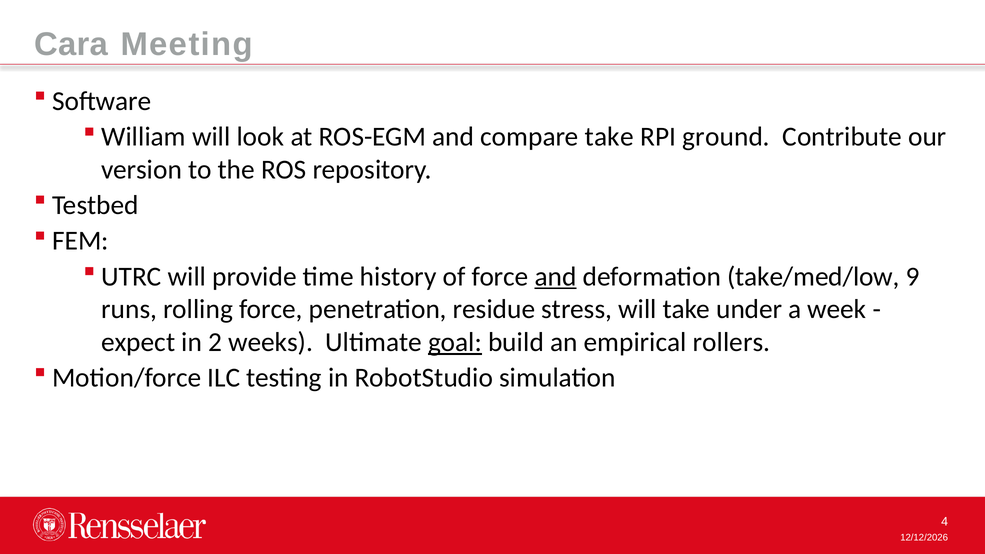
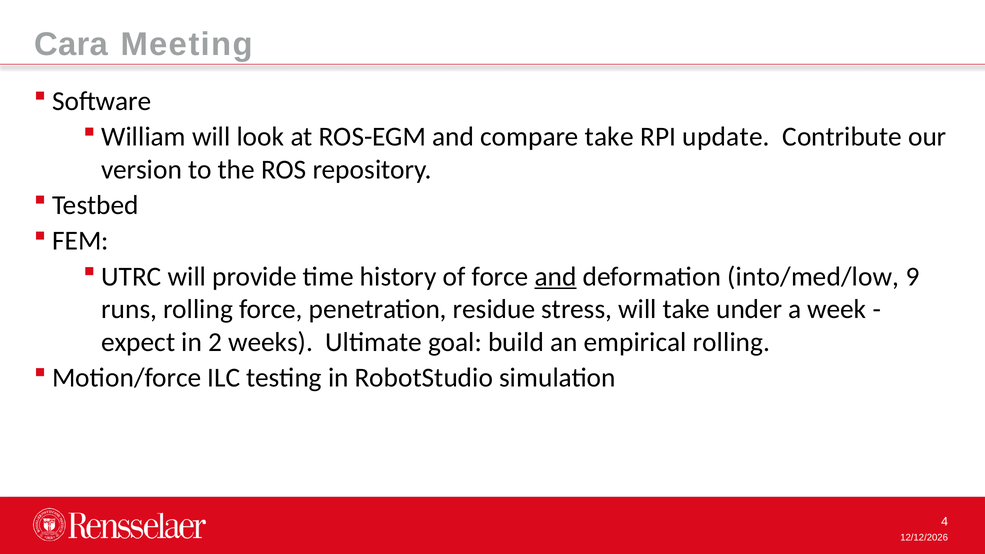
ground: ground -> update (726, 137)
take/med/low: take/med/low -> into/med/low (813, 277)
goal underline: present -> none (455, 342)
empirical rollers: rollers -> rolling (731, 342)
